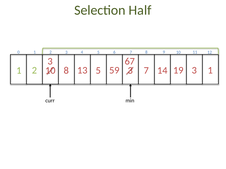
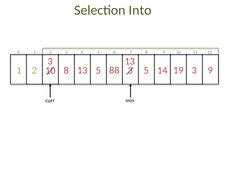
Half: Half -> Into (140, 10)
3 67: 67 -> 13 (130, 61)
59: 59 -> 88 (114, 71)
7: 7 -> 5 (146, 71)
1: 1 -> 9 (210, 71)
